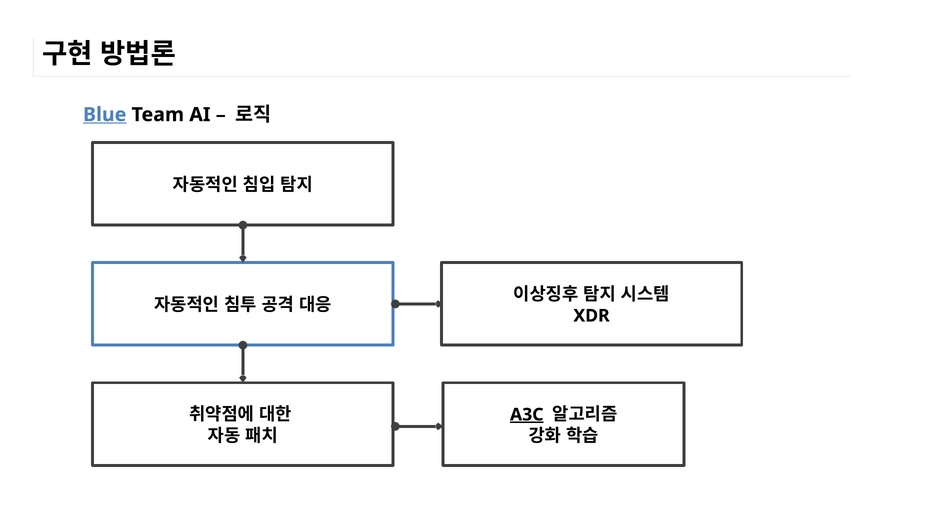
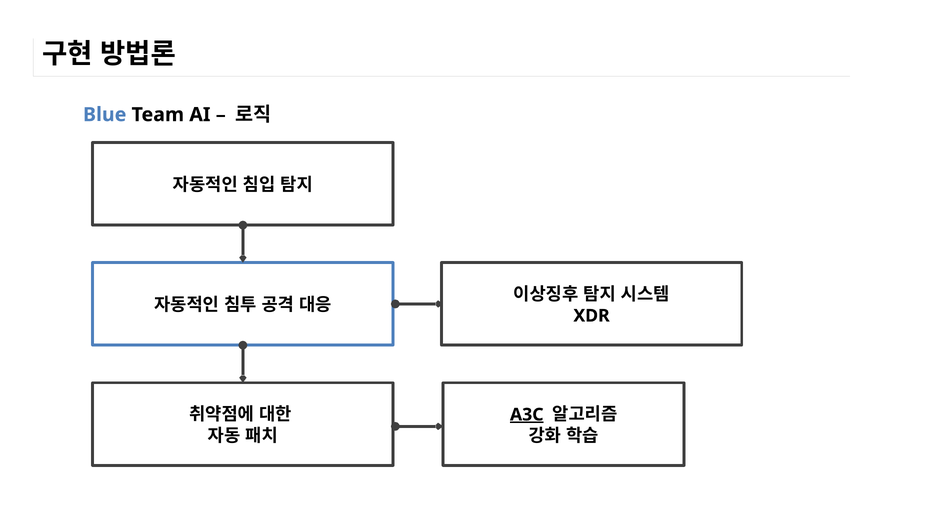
Blue underline: present -> none (105, 115)
